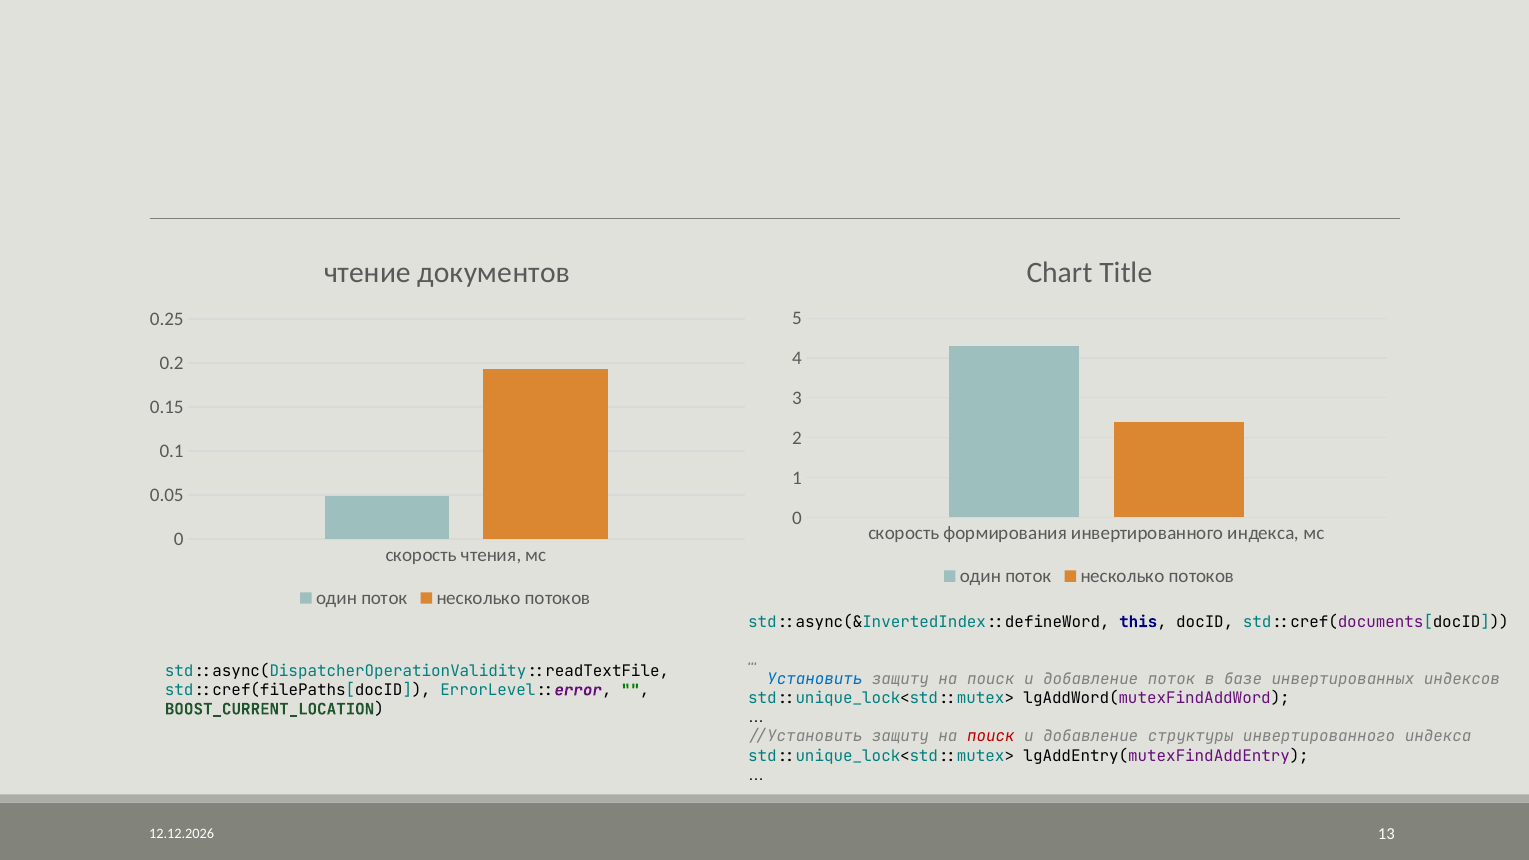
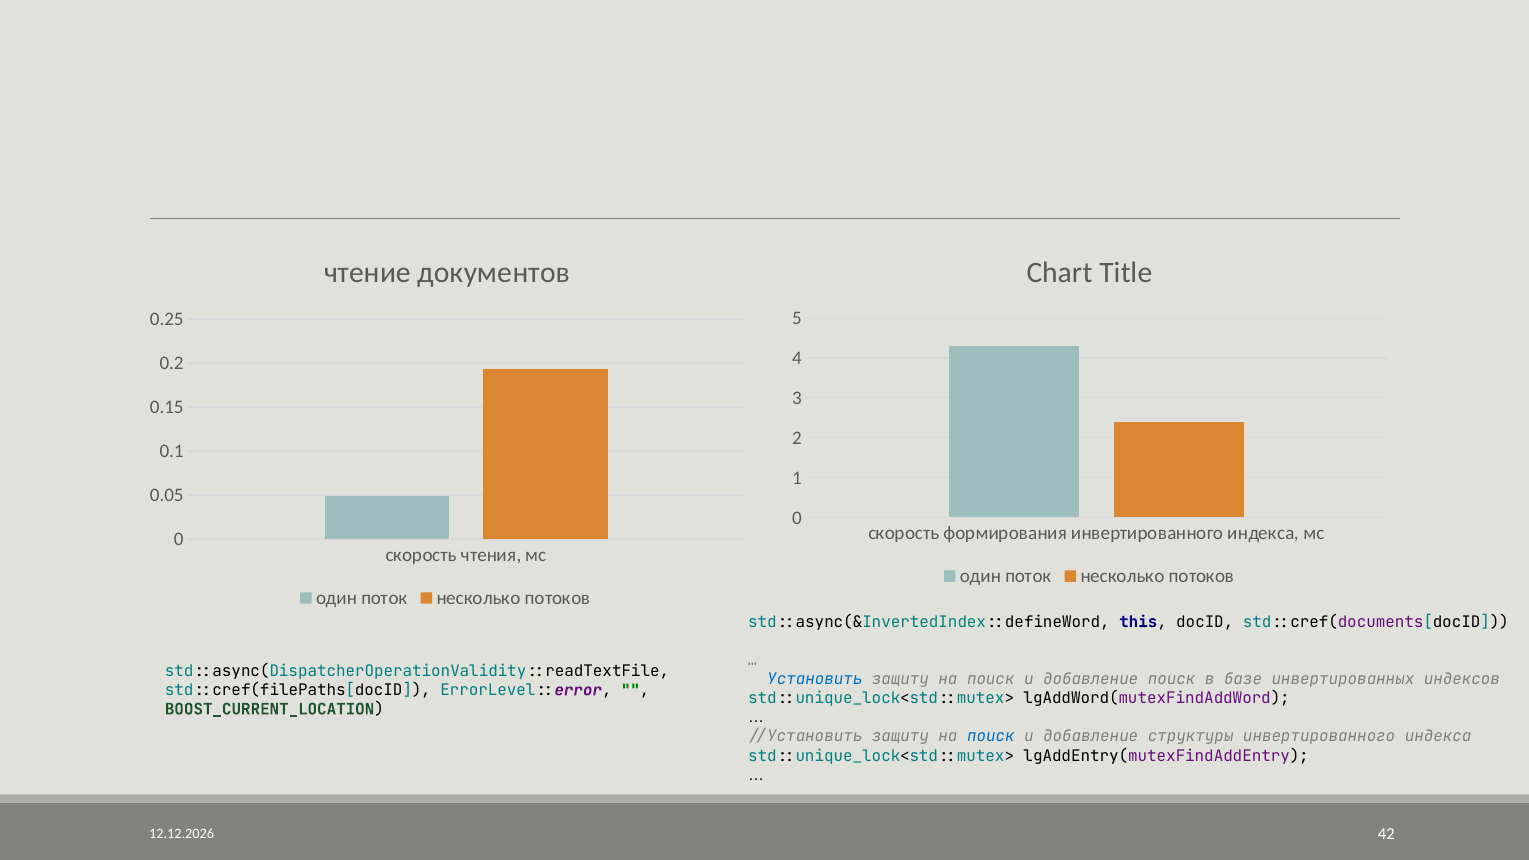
добавление поток: поток -> поиск (1172, 679)
поиск colour: red -> blue (991, 737)
13: 13 -> 42 (1386, 834)
